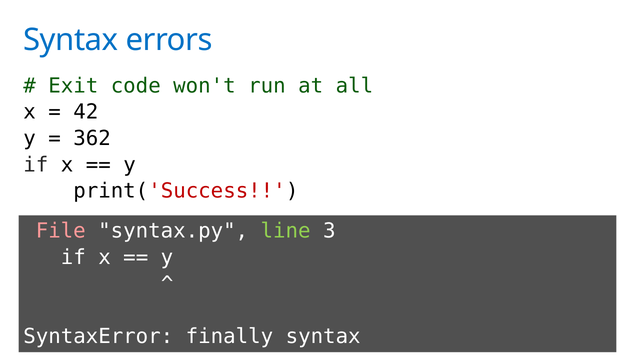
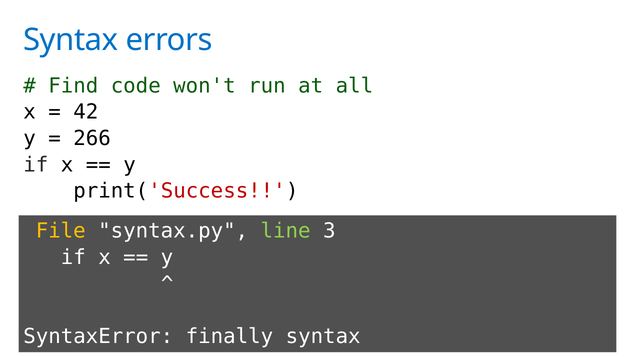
Exit: Exit -> Find (73, 86)
362: 362 -> 266 (92, 138)
File colour: pink -> yellow (61, 231)
